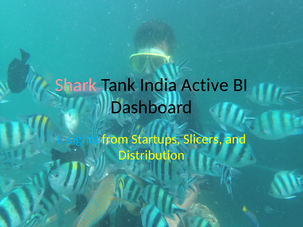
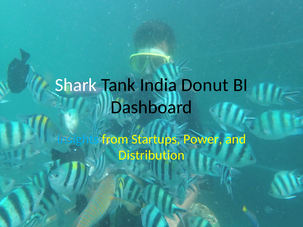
Shark colour: pink -> white (76, 85)
Active: Active -> Donut (205, 85)
Slicers: Slicers -> Power (203, 139)
